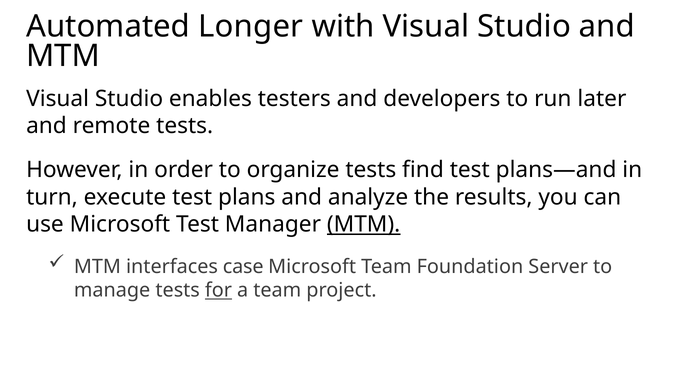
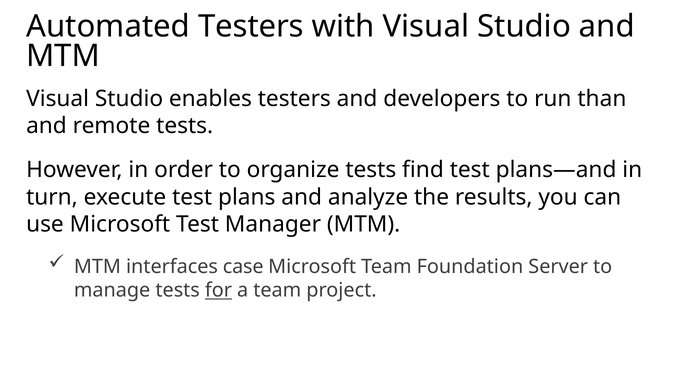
Automated Longer: Longer -> Testers (251, 26)
later: later -> than (602, 99)
MTM underline: present -> none (364, 225)
